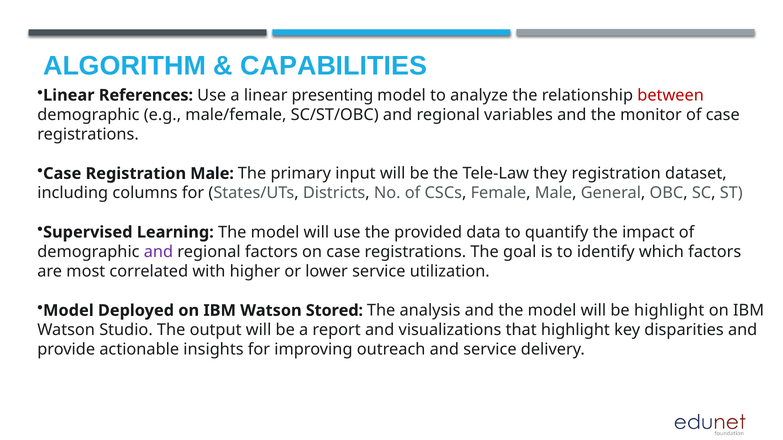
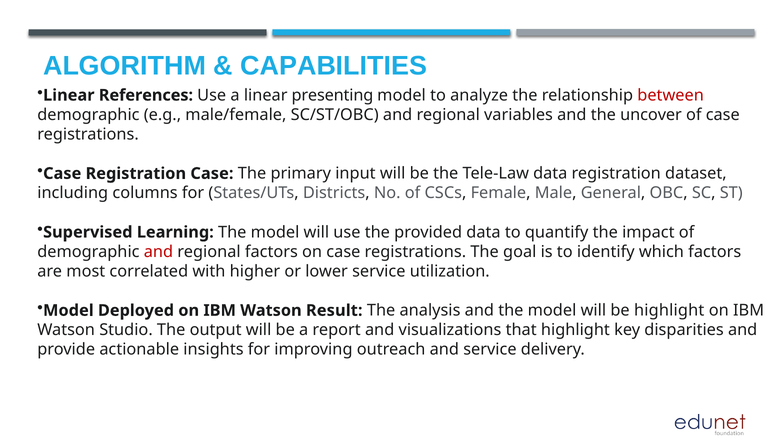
monitor: monitor -> uncover (651, 115)
Registration Male: Male -> Case (212, 174)
Tele-Law they: they -> data (550, 174)
and colour: purple -> red (158, 252)
Stored: Stored -> Result (334, 311)
